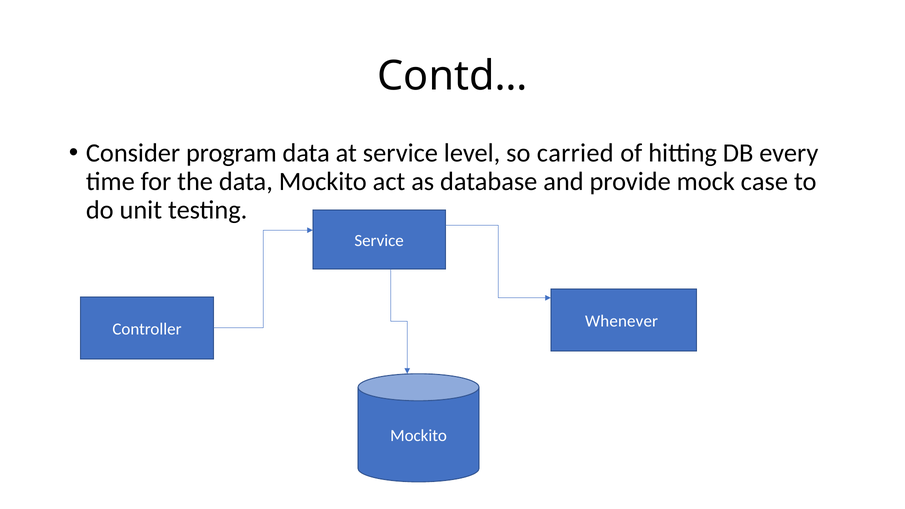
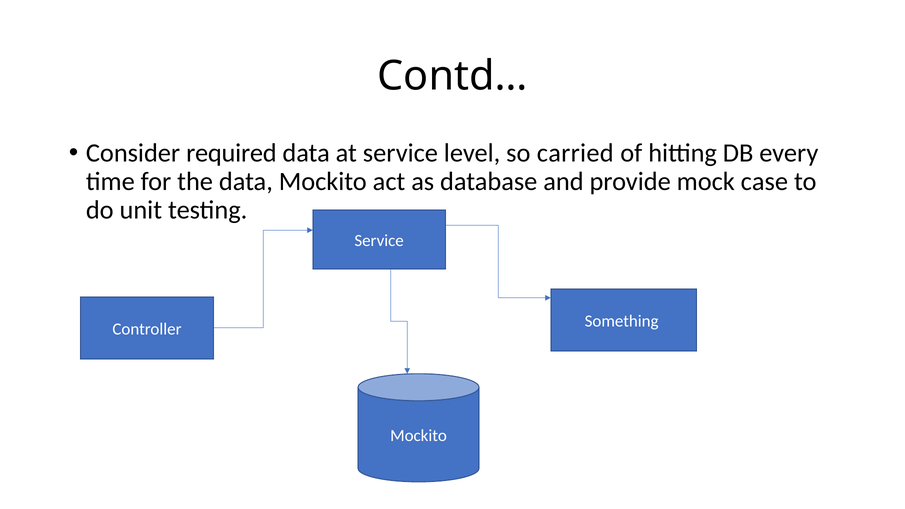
program: program -> required (231, 153)
Whenever: Whenever -> Something (622, 321)
